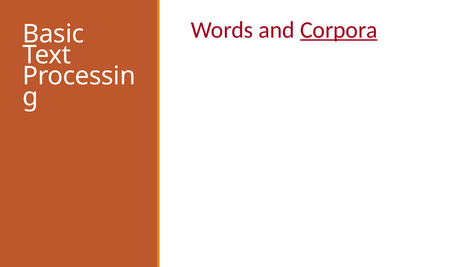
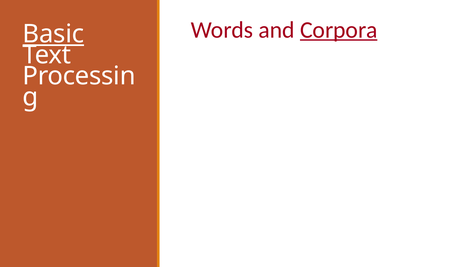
Basic underline: none -> present (53, 34)
